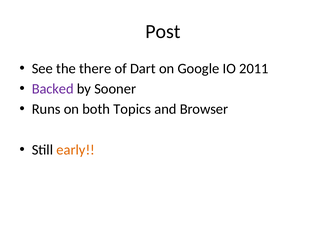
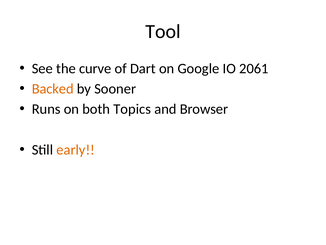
Post: Post -> Tool (163, 32)
there: there -> curve (95, 68)
2011: 2011 -> 2061 (254, 68)
Backed colour: purple -> orange (53, 89)
